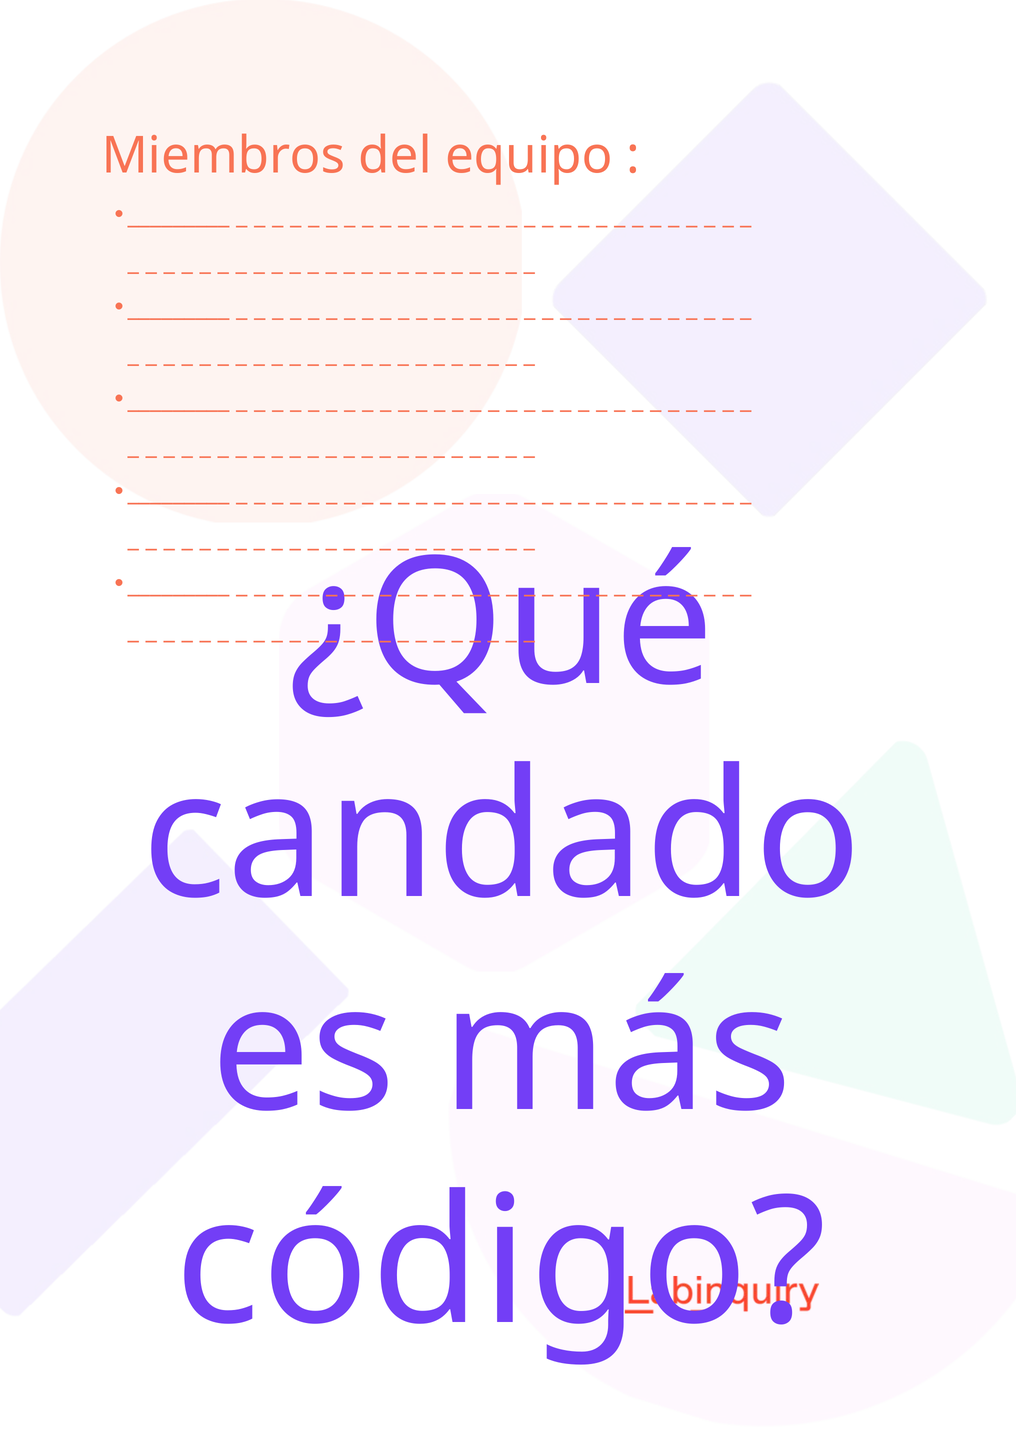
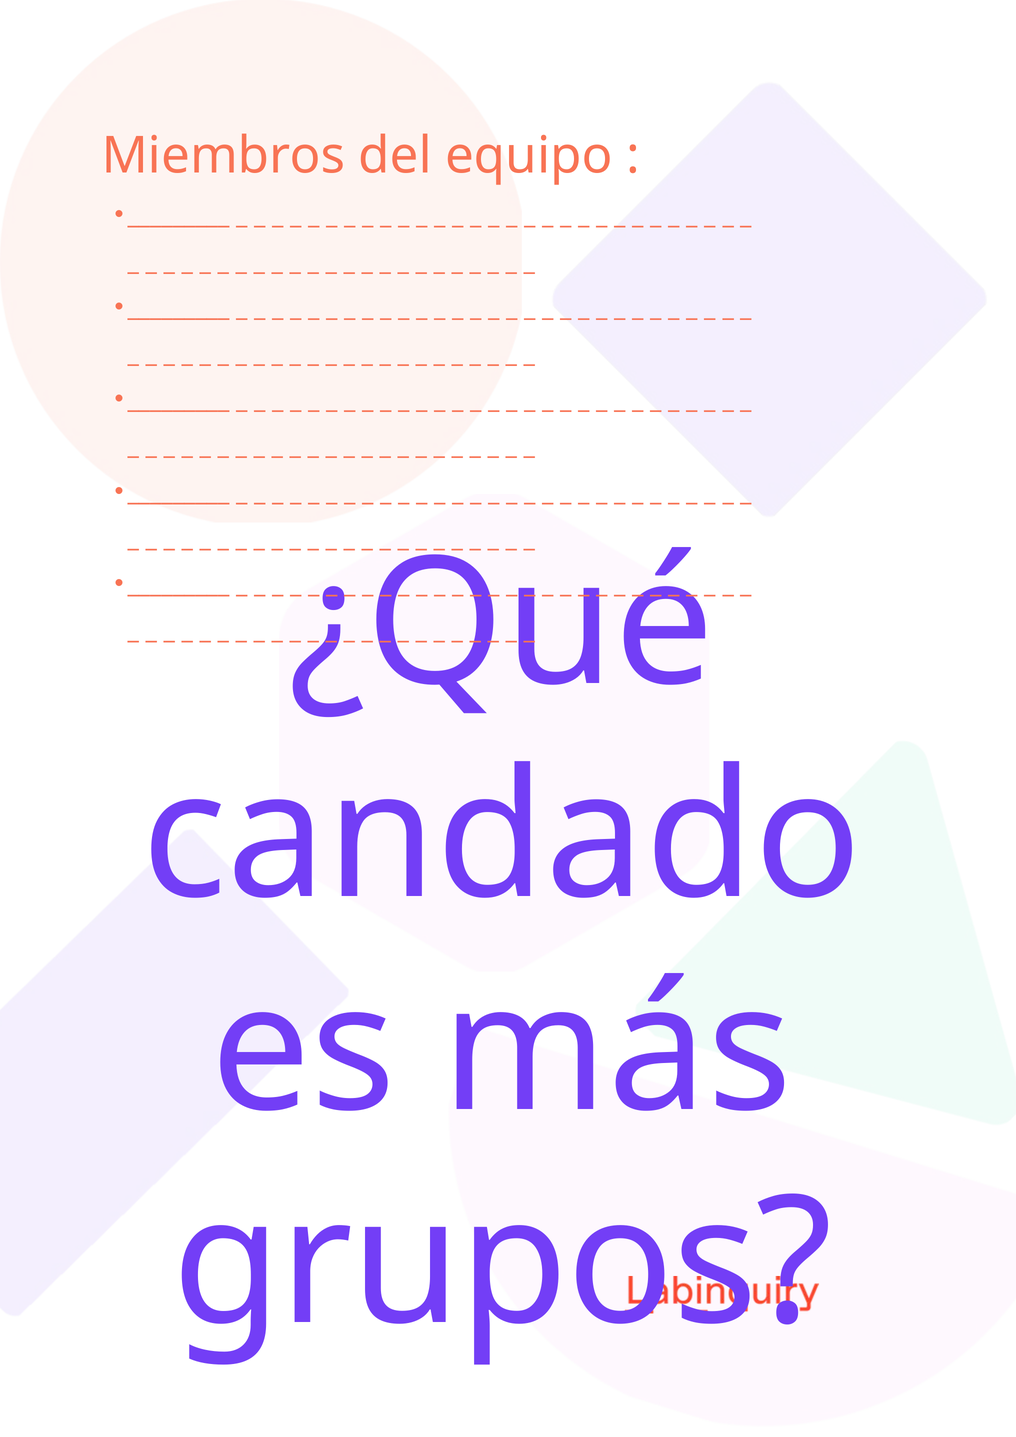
código: código -> grupos (503, 1264)
